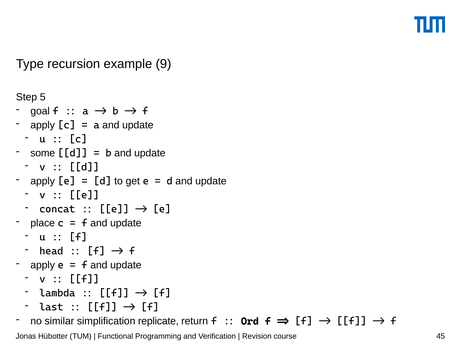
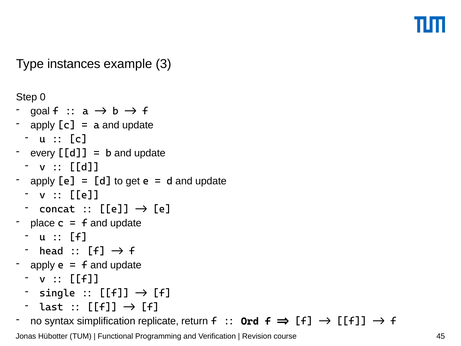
recursion: recursion -> instances (74, 64)
9: 9 -> 3 (164, 64)
5: 5 -> 0 (43, 97)
some: some -> every (43, 153)
lambda: lambda -> single (57, 293)
similar: similar -> syntax (59, 321)
